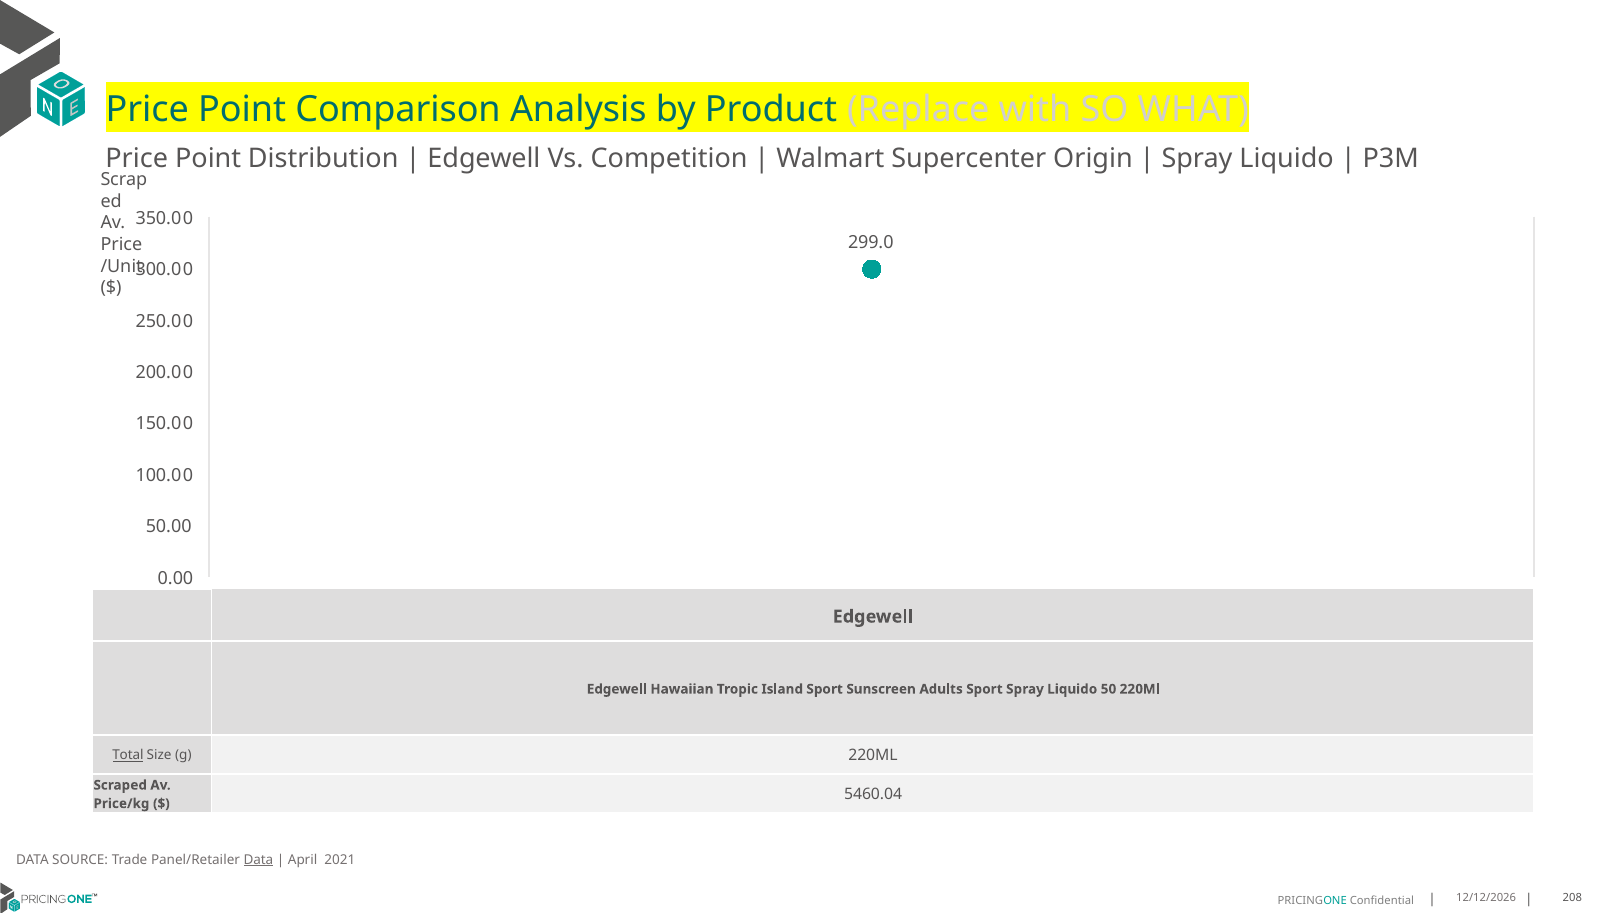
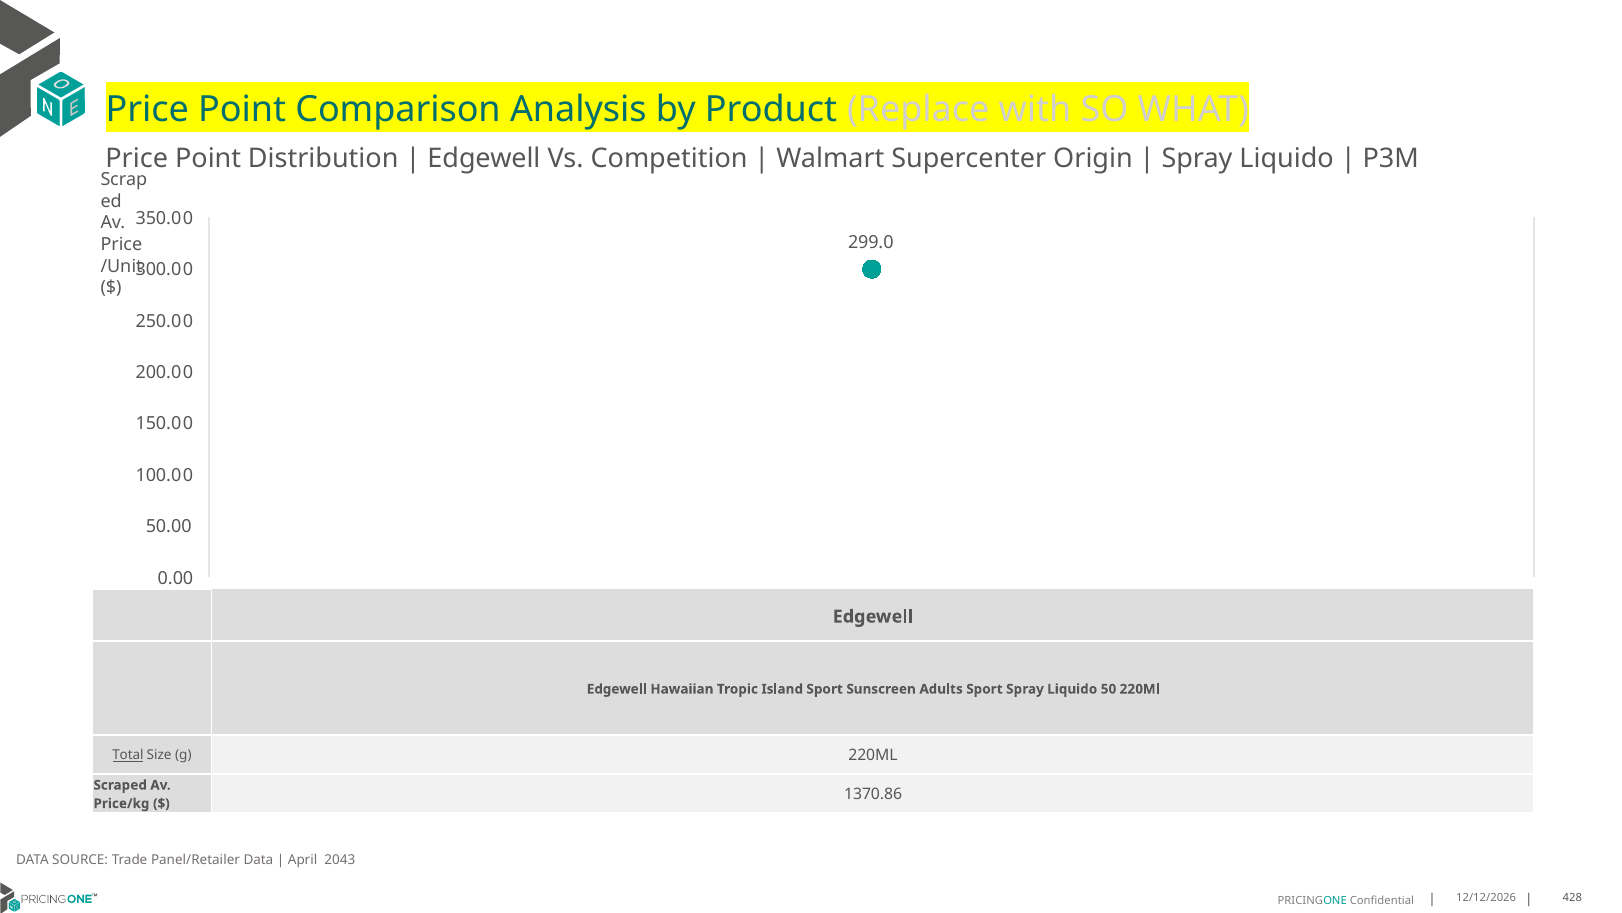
5460.04: 5460.04 -> 1370.86 (873, 794)
Data underline: present -> none (258, 859)
2021: 2021 -> 2043 (340, 859)
208: 208 -> 428 (1572, 897)
